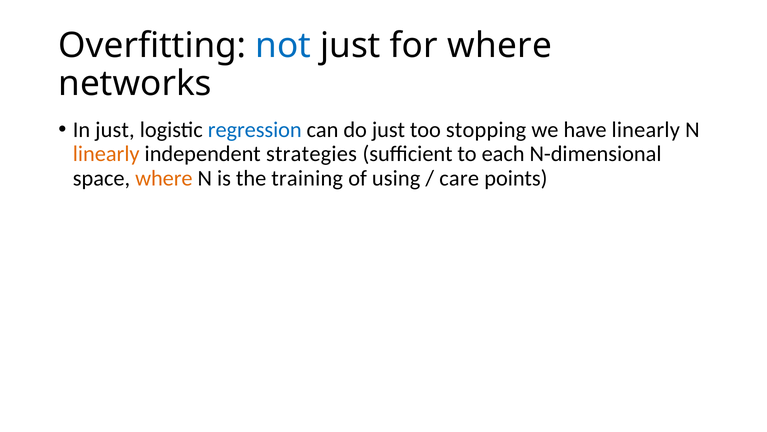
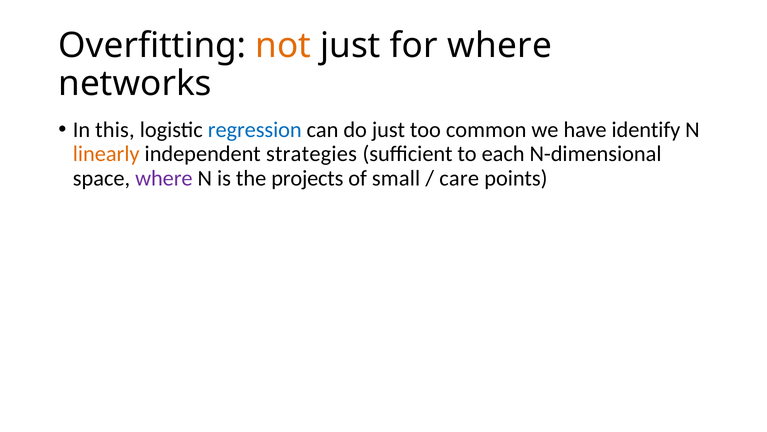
not colour: blue -> orange (283, 45)
In just: just -> this (115, 130)
stopping: stopping -> common (486, 130)
have linearly: linearly -> identify (646, 130)
where colour: orange -> purple (164, 178)
training: training -> projects (307, 178)
using: using -> small (396, 178)
